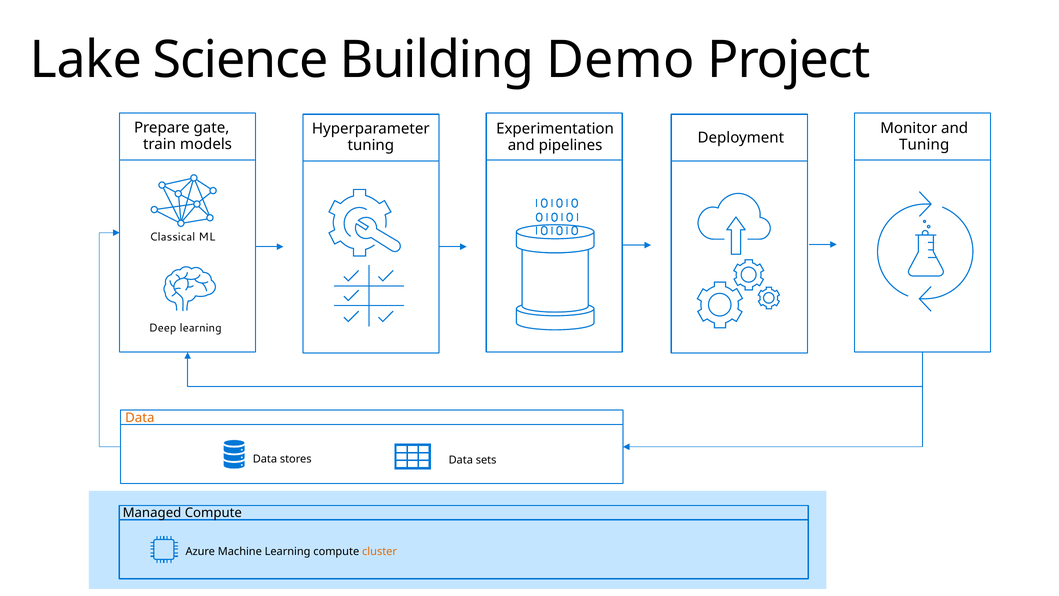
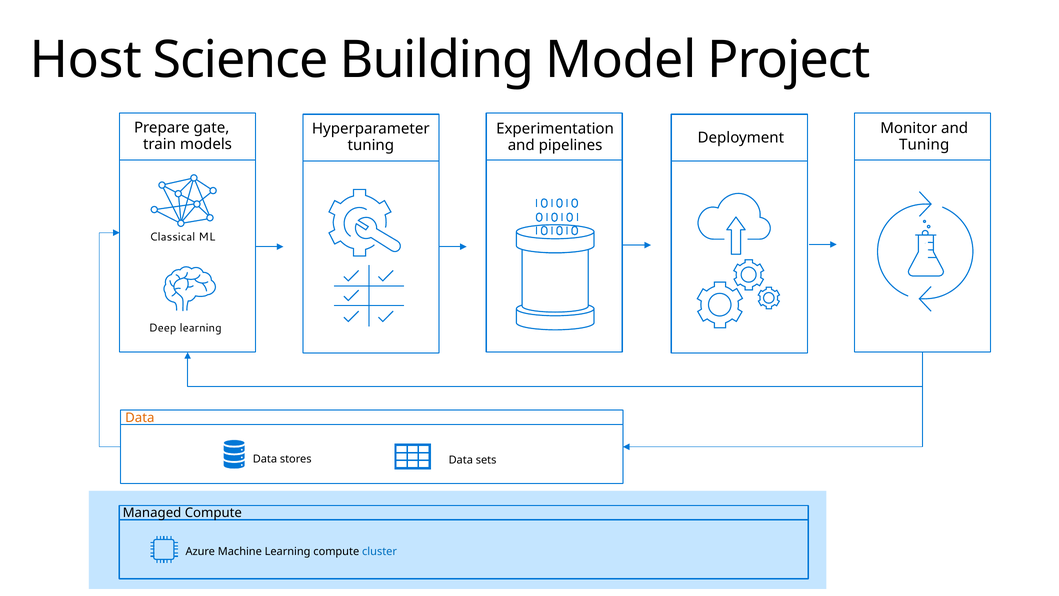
Lake: Lake -> Host (86, 60)
Demo: Demo -> Model (621, 60)
cluster colour: orange -> blue (380, 551)
